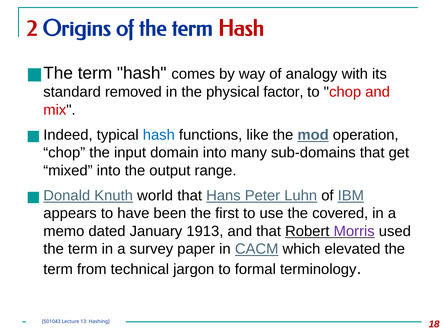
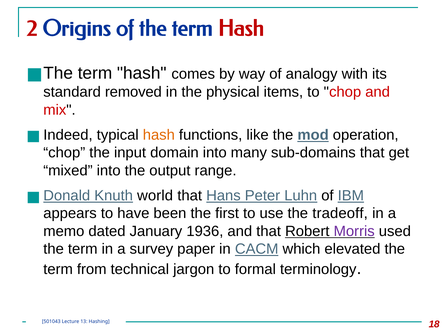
factor: factor -> items (283, 92)
hash colour: blue -> orange (159, 135)
covered: covered -> tradeoff (340, 213)
1913: 1913 -> 1936 (205, 231)
